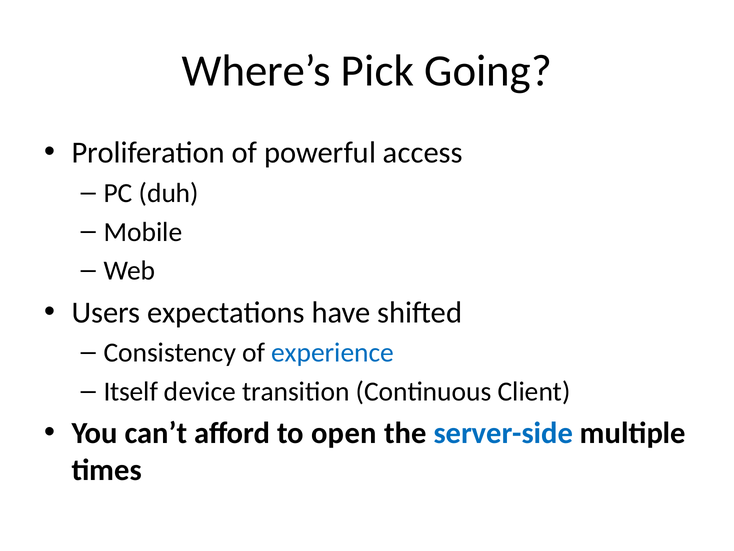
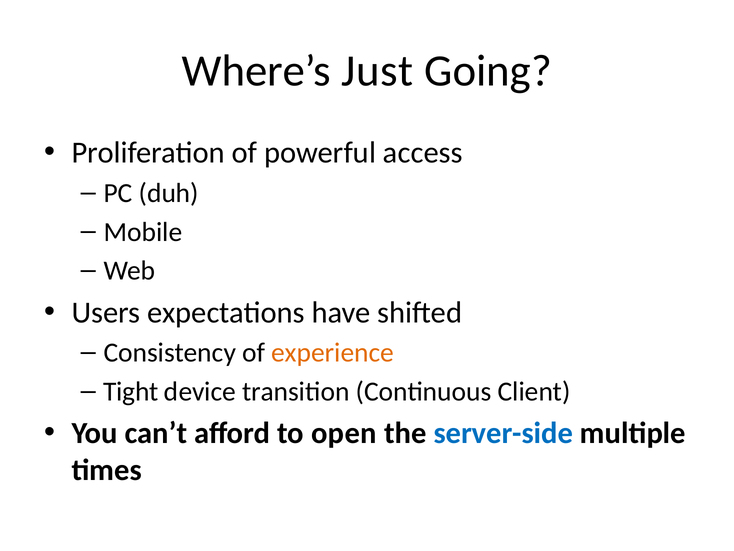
Pick: Pick -> Just (377, 71)
experience colour: blue -> orange (333, 353)
Itself: Itself -> Tight (131, 391)
